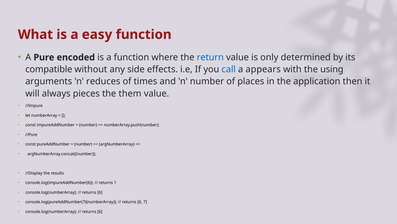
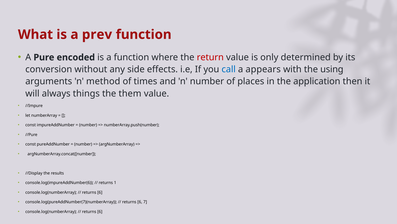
easy: easy -> prev (97, 34)
return colour: blue -> red (210, 57)
compatible: compatible -> conversion (49, 69)
reduces: reduces -> method (103, 81)
pieces: pieces -> things (86, 93)
